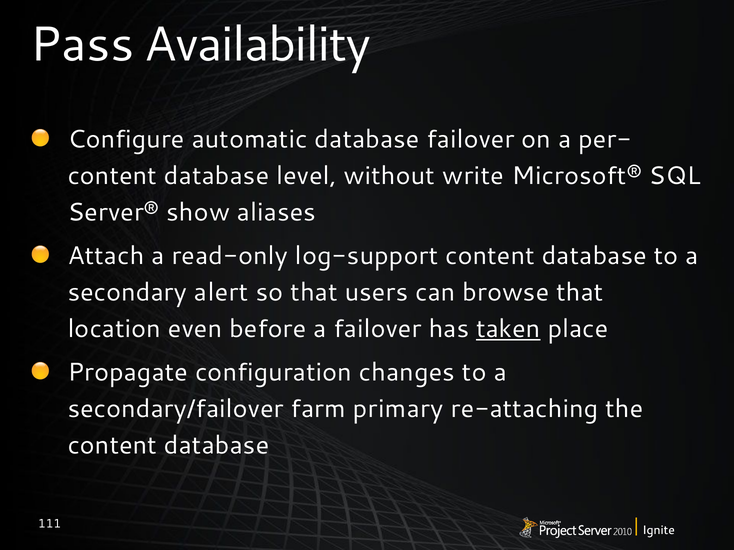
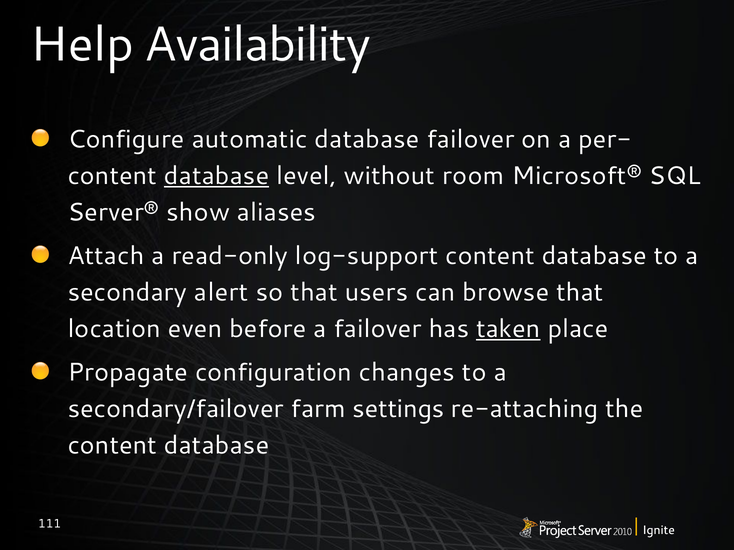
Pass: Pass -> Help (82, 44)
database underline: none -> present (217, 176)
write: write -> room (473, 176)
primary: primary -> settings (398, 409)
